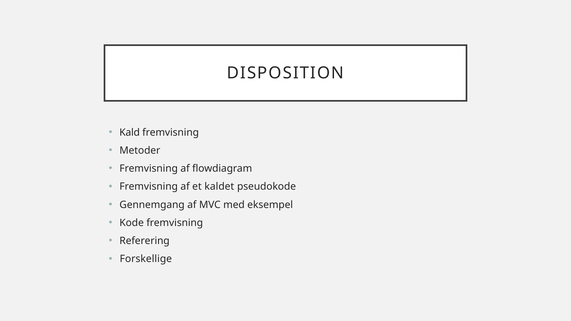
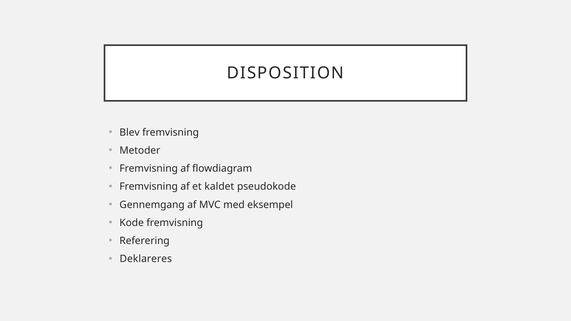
Kald: Kald -> Blev (130, 132)
Forskellige: Forskellige -> Deklareres (146, 259)
